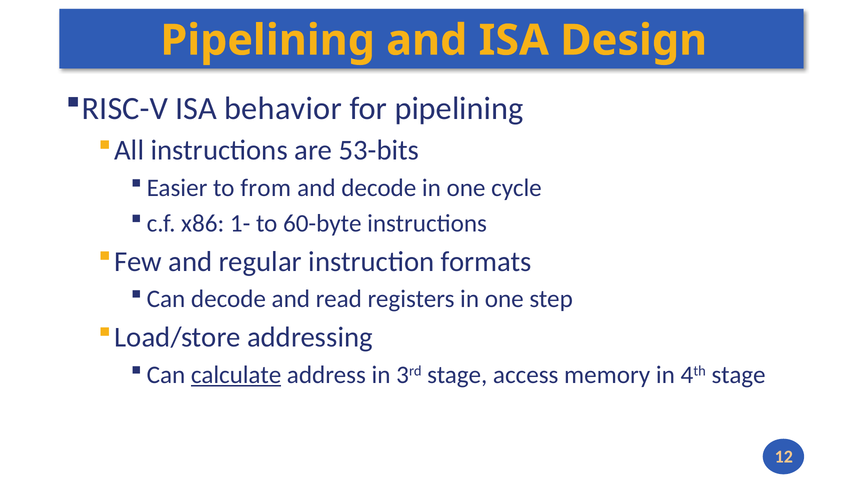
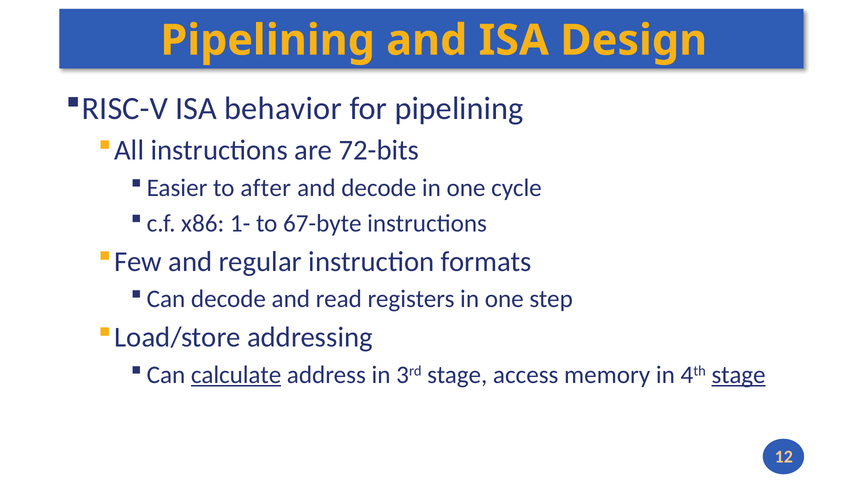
53-bits: 53-bits -> 72-bits (379, 150)
from: from -> after (266, 188)
60-byte: 60-byte -> 67-byte (322, 223)
stage underline: none -> present (739, 374)
